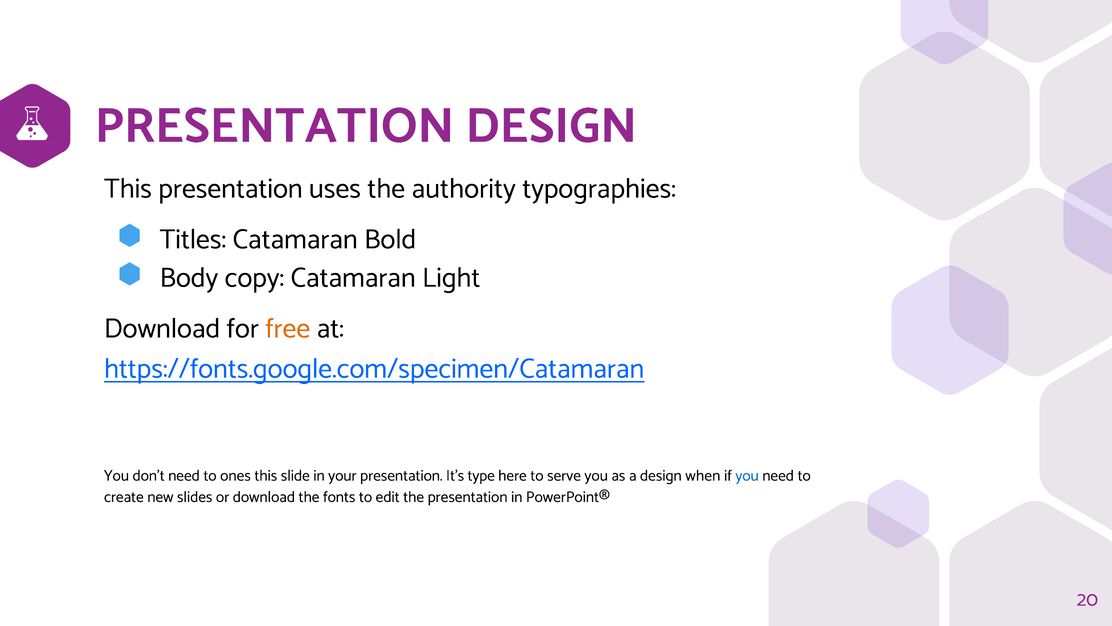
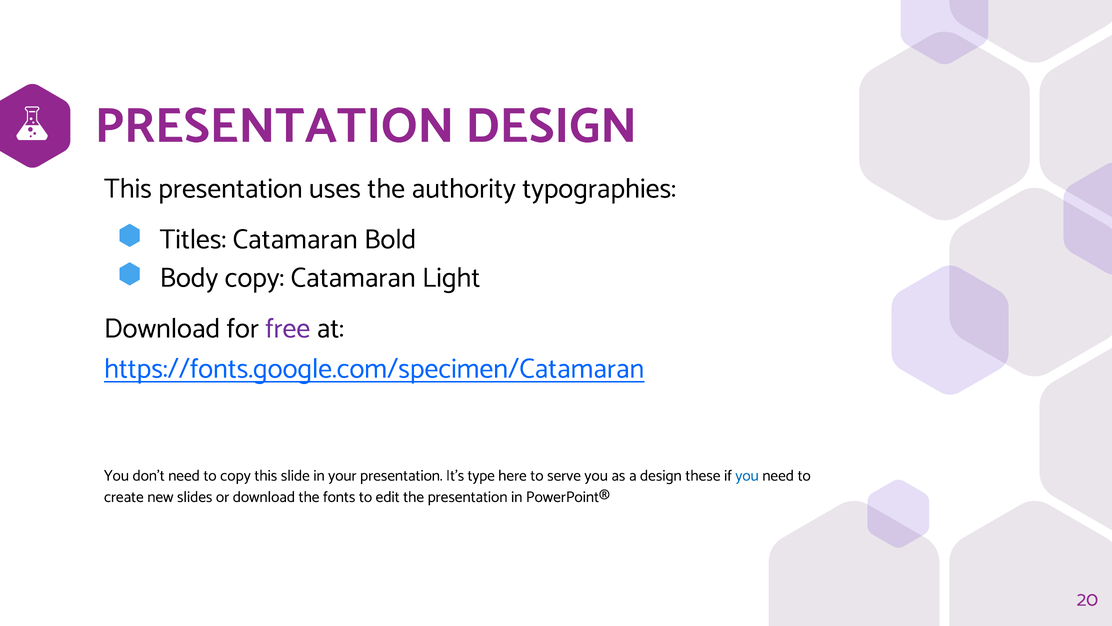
free colour: orange -> purple (288, 328)
to ones: ones -> copy (235, 475)
when: when -> these (703, 475)
